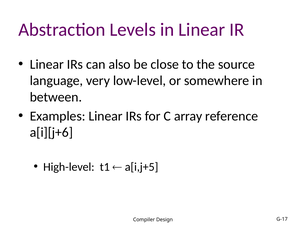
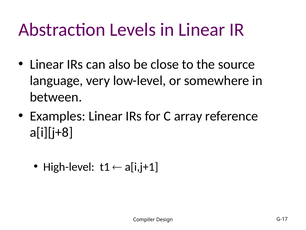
a[i][j+6: a[i][j+6 -> a[i][j+8 (51, 132)
a[i,j+5: a[i,j+5 -> a[i,j+1 (142, 166)
